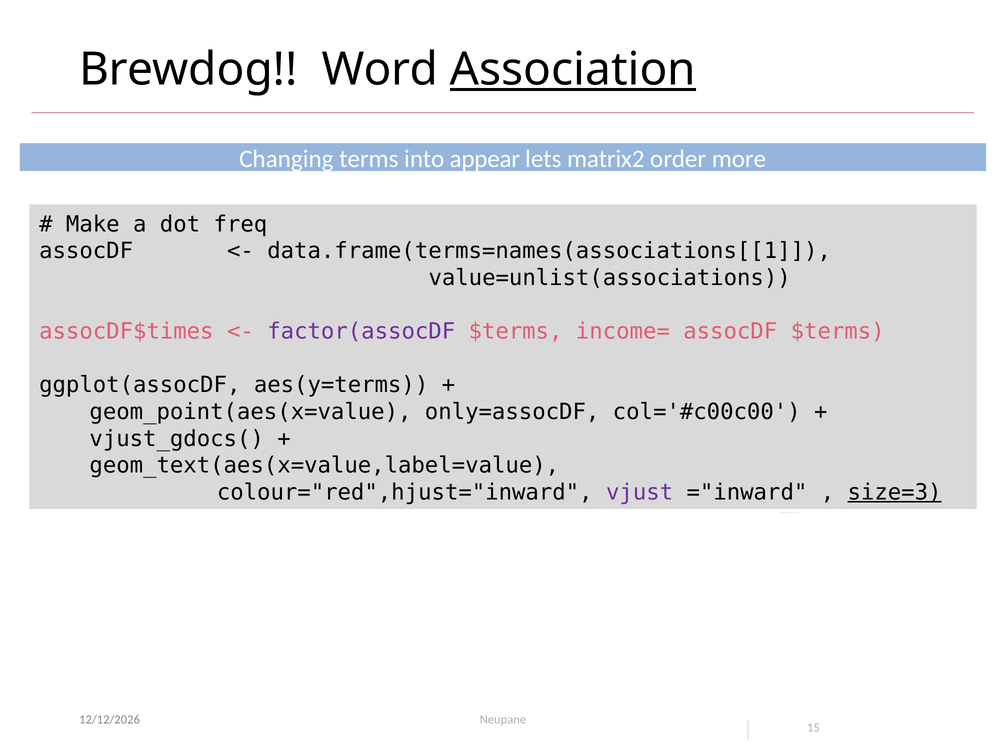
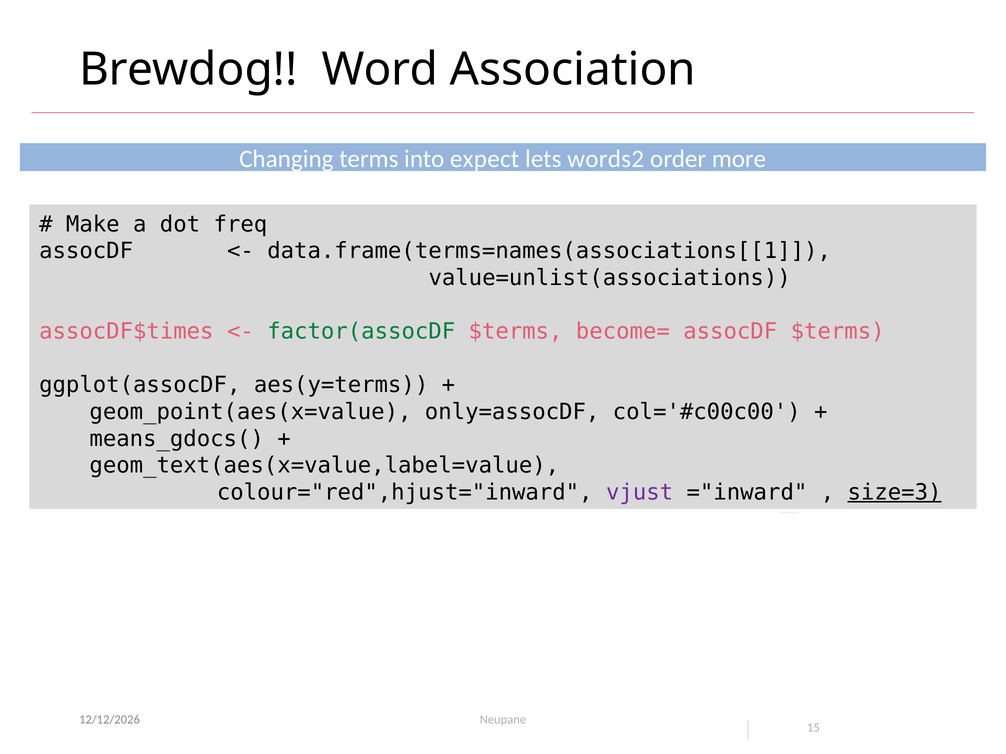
Association underline: present -> none (573, 70)
appear: appear -> expect (485, 159)
matrix2: matrix2 -> words2 (606, 159)
factor(assocDF colour: purple -> green (361, 332)
income=: income= -> become= (623, 332)
vjust_gdocs(: vjust_gdocs( -> means_gdocs( (177, 439)
